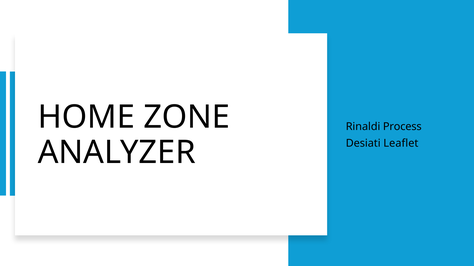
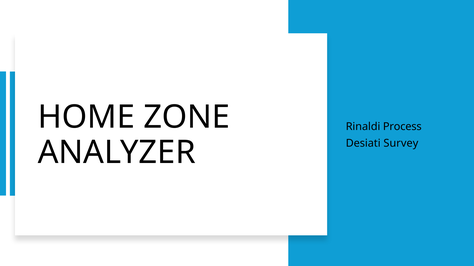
Leaflet: Leaflet -> Survey (401, 144)
